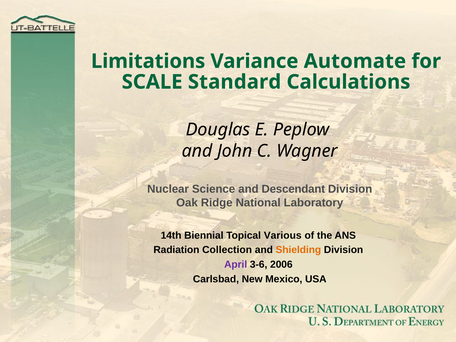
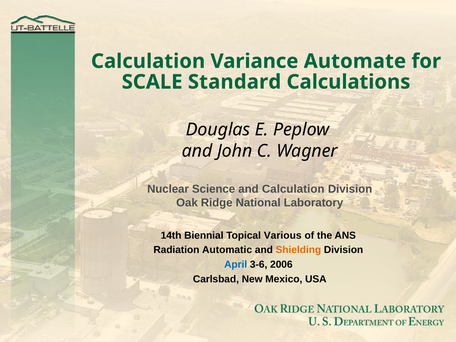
Limitations: Limitations -> Calculation (148, 61)
and Descendant: Descendant -> Calculation (293, 189)
Collection: Collection -> Automatic (227, 250)
April colour: purple -> blue (236, 265)
